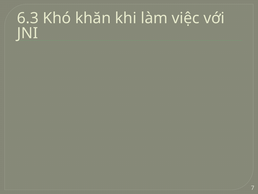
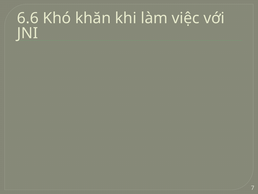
6.3: 6.3 -> 6.6 (28, 18)
